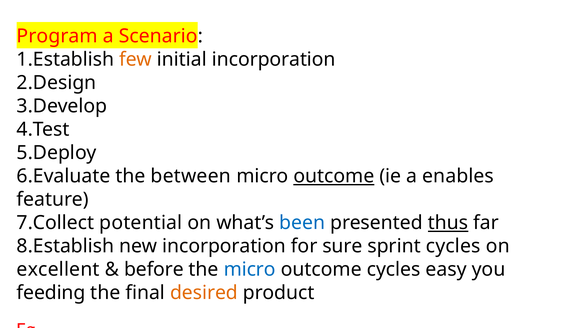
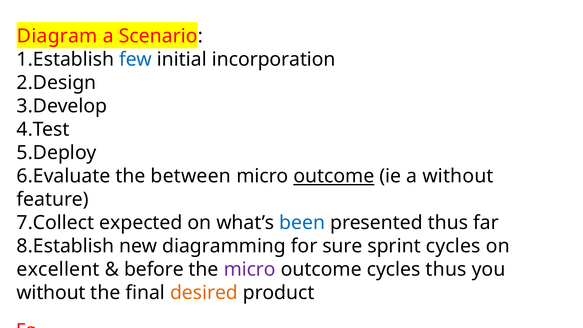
Program: Program -> Diagram (57, 36)
few colour: orange -> blue (136, 60)
a enables: enables -> without (458, 176)
potential: potential -> expected (141, 223)
thus underline: present -> none (448, 223)
new incorporation: incorporation -> diagramming (224, 246)
micro colour: blue -> purple (250, 269)
cycles easy: easy -> thus (446, 269)
feeding: feeding -> without (51, 293)
